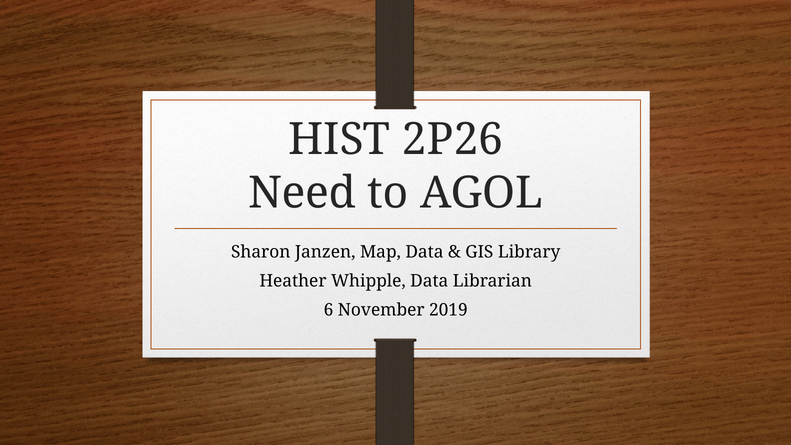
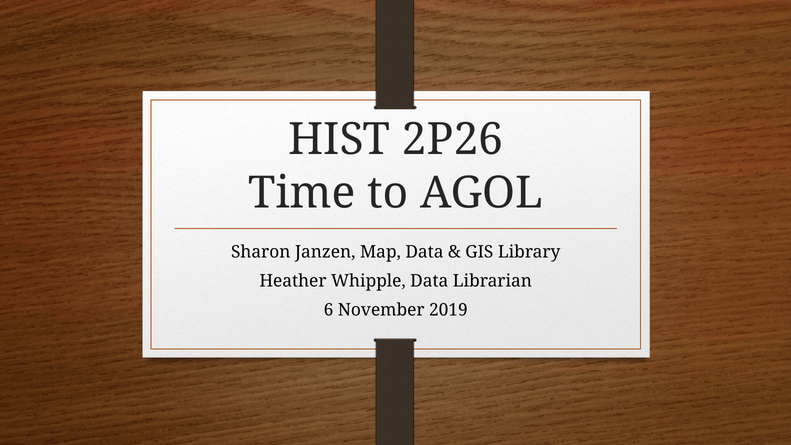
Need: Need -> Time (302, 193)
